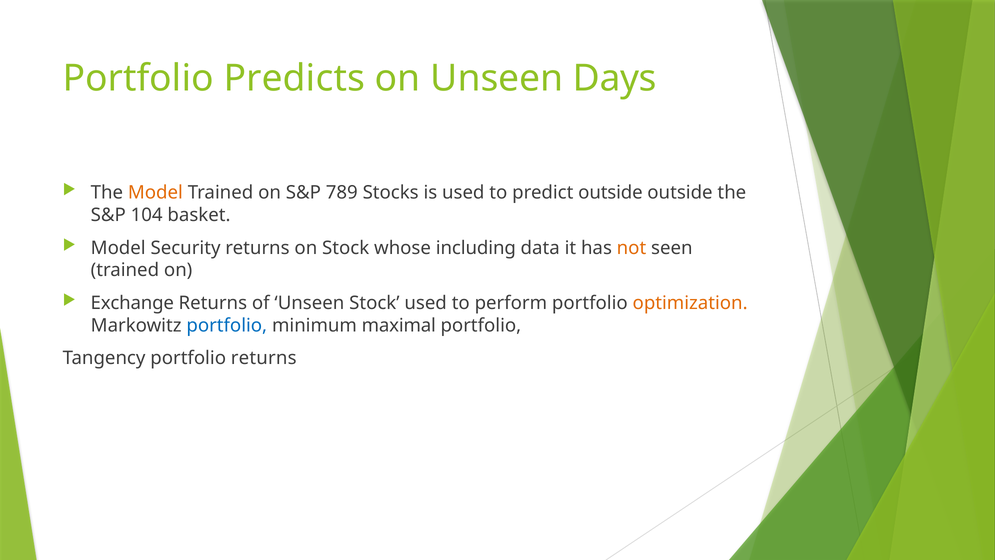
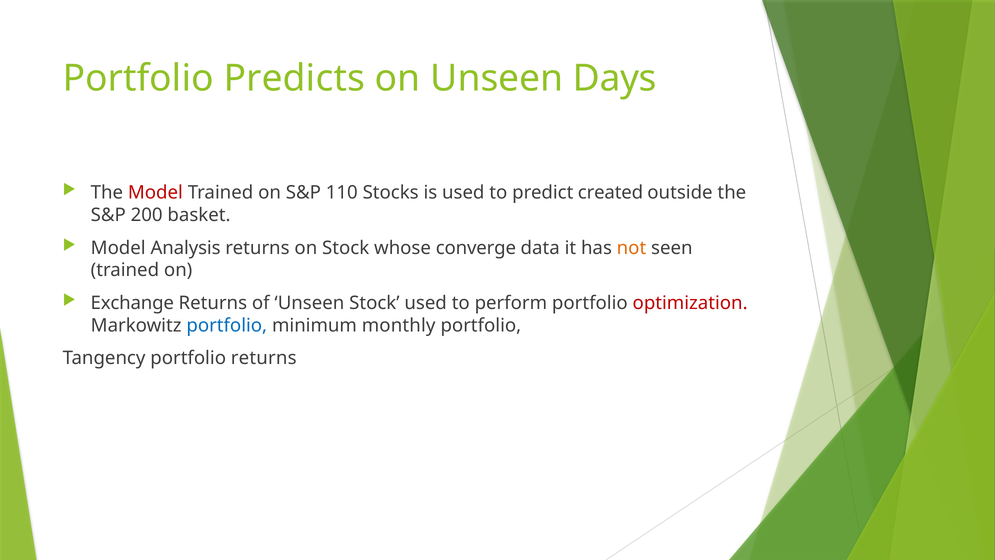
Model colour: orange -> red (155, 193)
789: 789 -> 110 (342, 193)
predict outside: outside -> created (610, 193)
104: 104 -> 200 (147, 215)
Security: Security -> Analysis (186, 248)
including: including -> converge (476, 248)
optimization colour: orange -> red (690, 303)
maximal: maximal -> monthly (399, 325)
